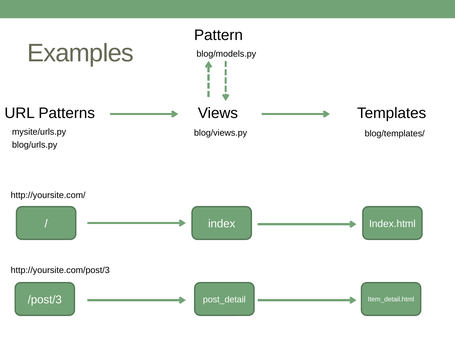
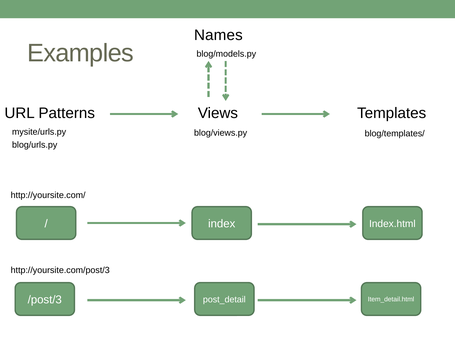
Pattern: Pattern -> Names (218, 35)
